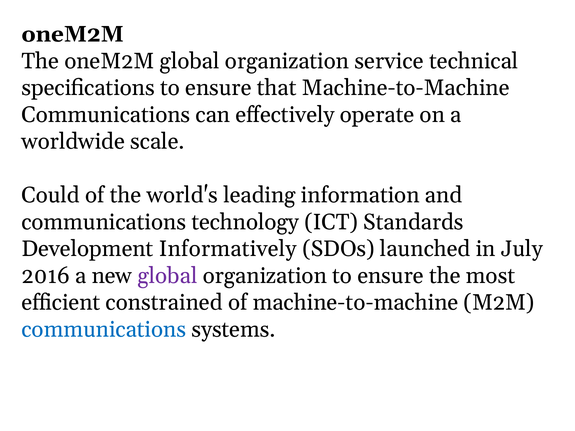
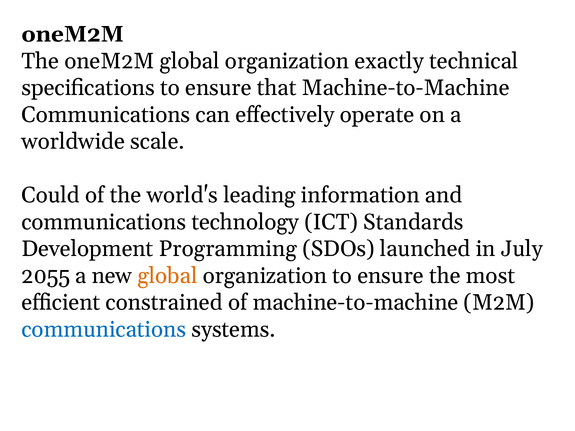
service: service -> exactly (389, 61)
Informatively: Informatively -> Programming (228, 249)
2016: 2016 -> 2055 (46, 276)
global colour: purple -> orange (167, 276)
